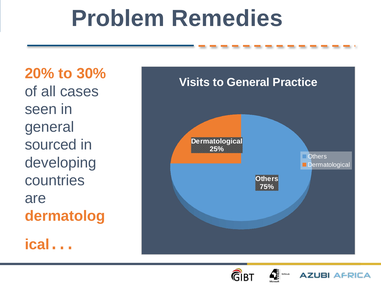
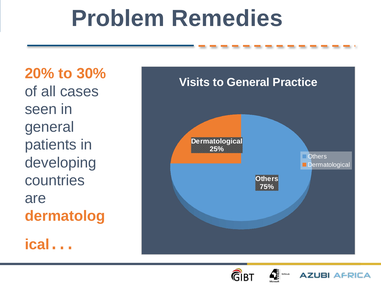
sourced: sourced -> patients (51, 145)
